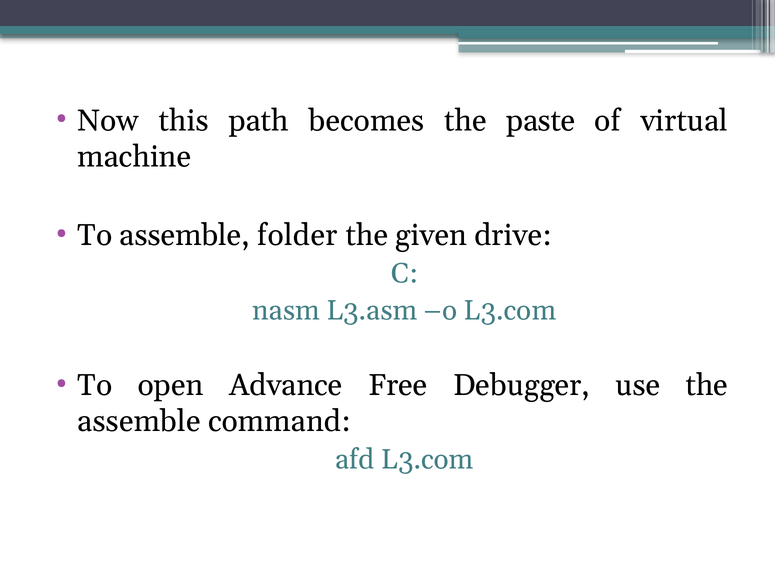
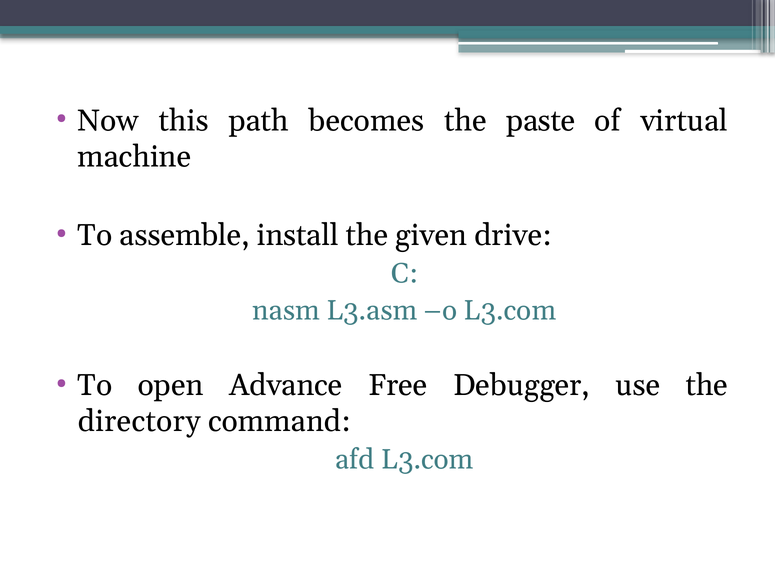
folder: folder -> install (298, 236)
assemble: assemble -> directory (139, 422)
